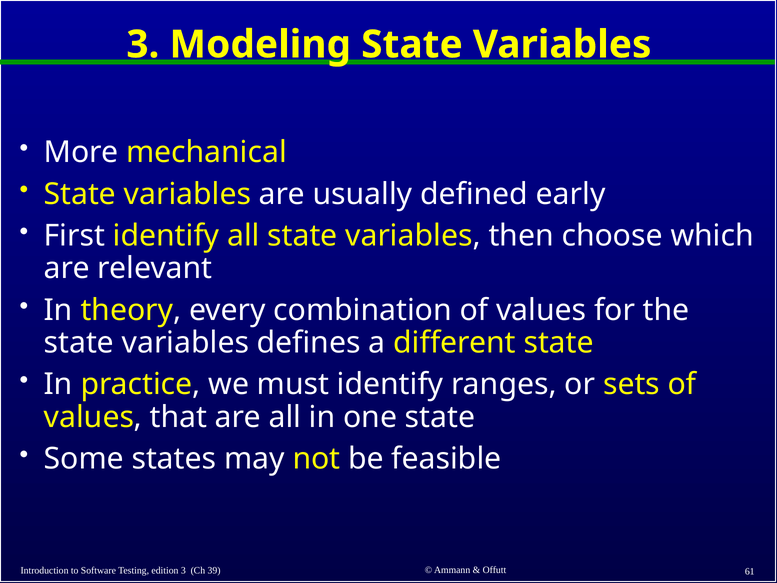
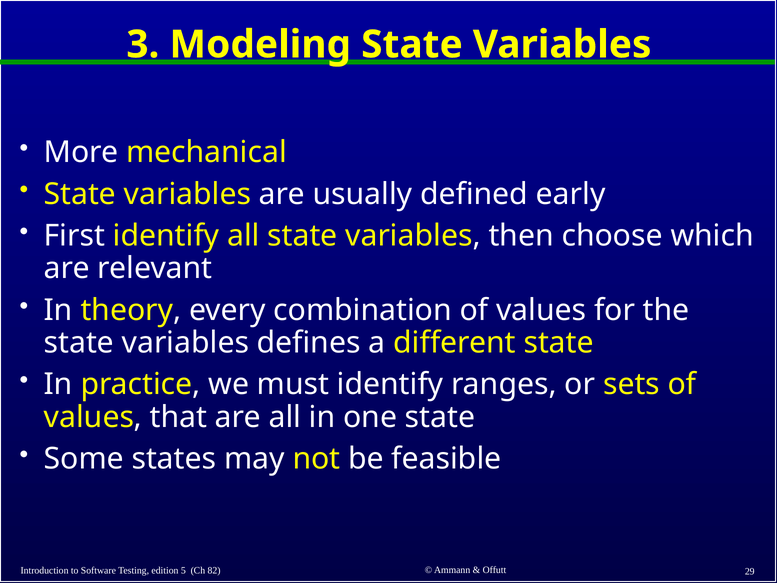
61: 61 -> 29 (750, 571)
edition 3: 3 -> 5 (183, 570)
39: 39 -> 82 (214, 570)
